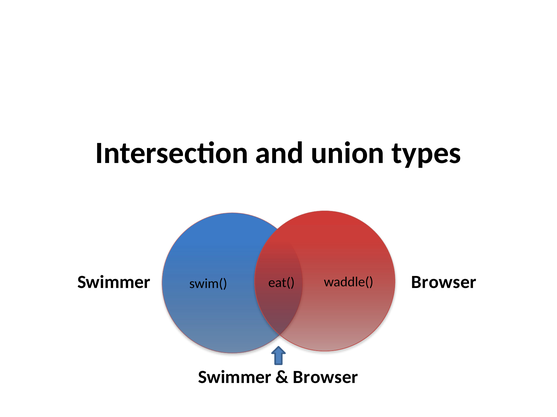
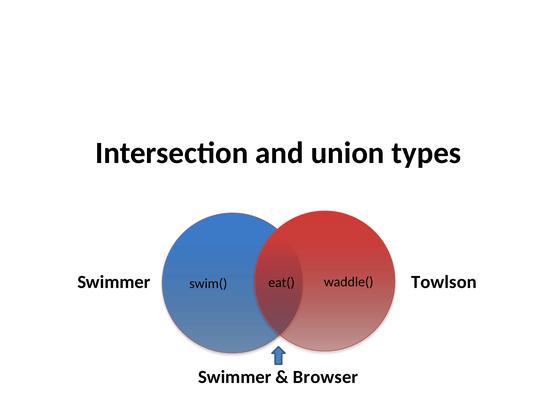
Swimmer Browser: Browser -> Towlson (444, 283)
